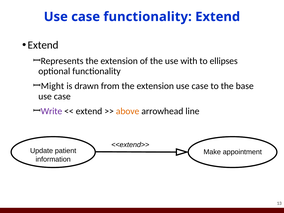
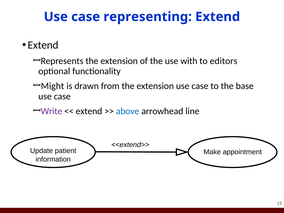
case functionality: functionality -> representing (148, 17)
ellipses: ellipses -> editors (224, 61)
above colour: orange -> blue (128, 111)
